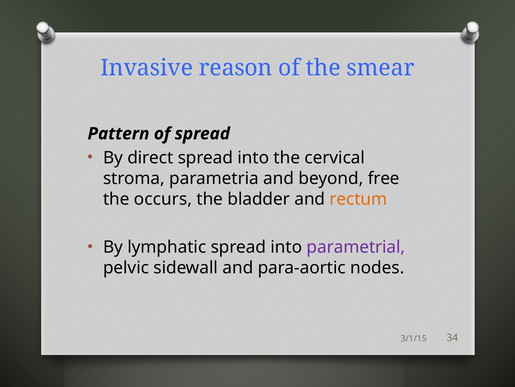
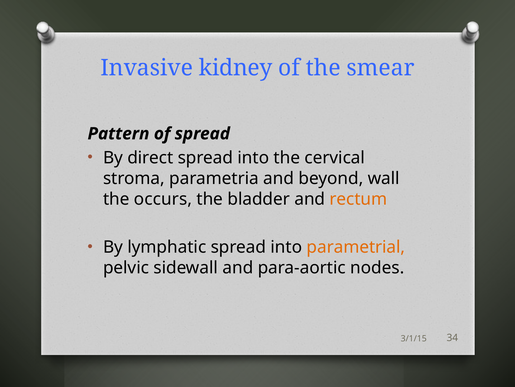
reason: reason -> kidney (236, 68)
free: free -> wall (384, 178)
parametrial colour: purple -> orange (356, 247)
